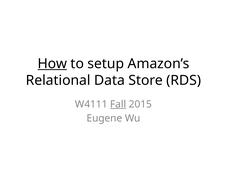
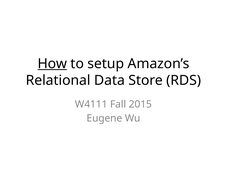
Fall underline: present -> none (118, 104)
